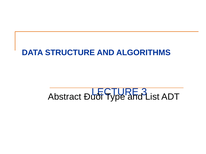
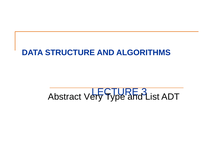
Đuôi: Đuôi -> Very (93, 97)
